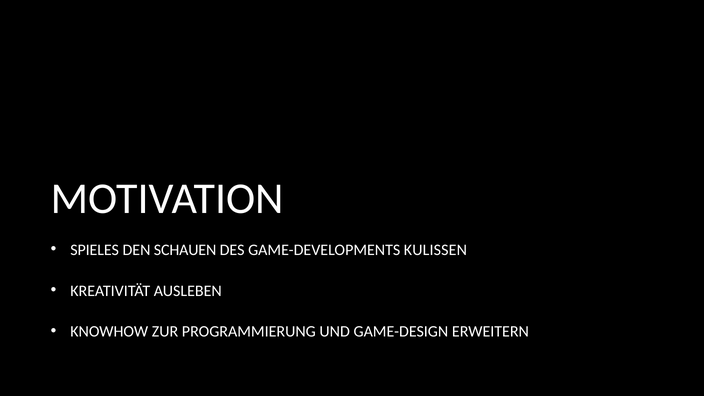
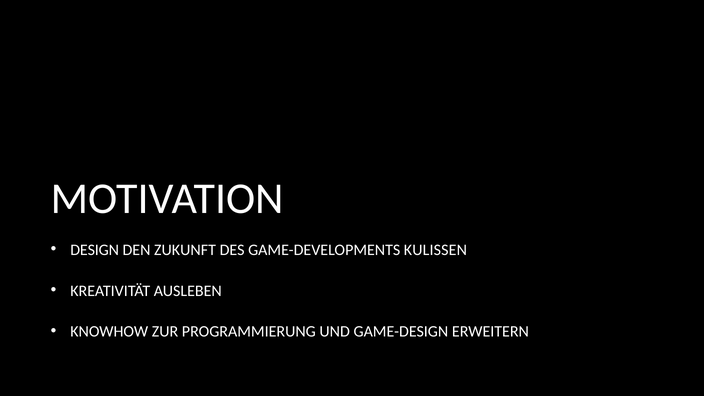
SPIELES: SPIELES -> DESIGN (95, 250)
SCHAUEN: SCHAUEN -> ZUKUNFT (185, 250)
